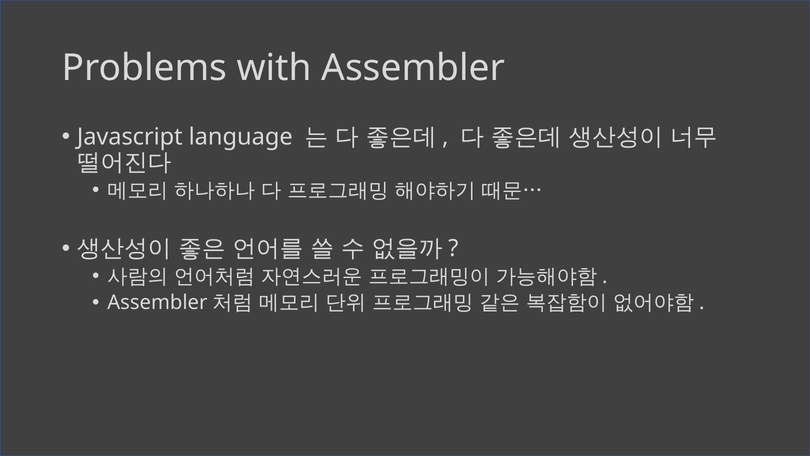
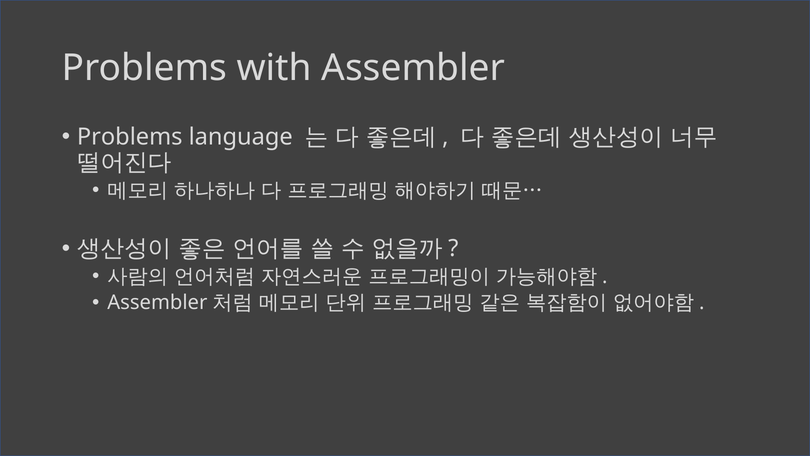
Javascript: Javascript -> Problems (130, 137)
